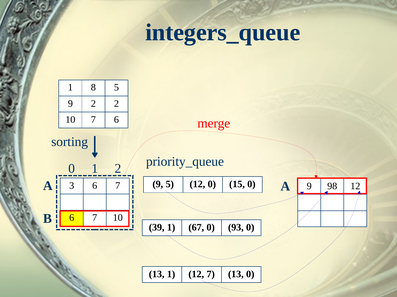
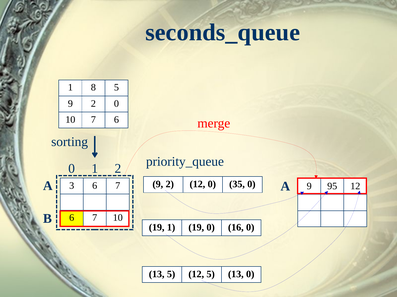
integers_queue: integers_queue -> seconds_queue (223, 33)
2 2: 2 -> 0 (116, 104)
5: 5 -> 2 (170, 185)
15: 15 -> 35 (237, 185)
98: 98 -> 95 (332, 187)
39: 39 -> 19 (157, 228)
1 67: 67 -> 19 (196, 228)
93: 93 -> 16 (236, 228)
13 1: 1 -> 5 (171, 275)
12 7: 7 -> 5 (211, 275)
